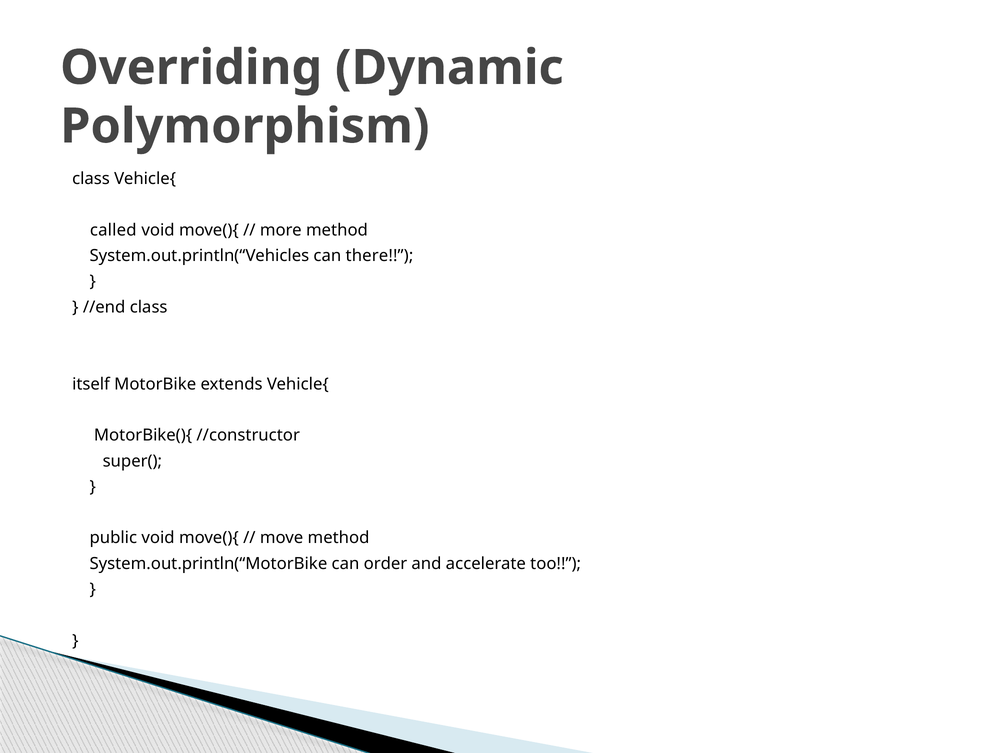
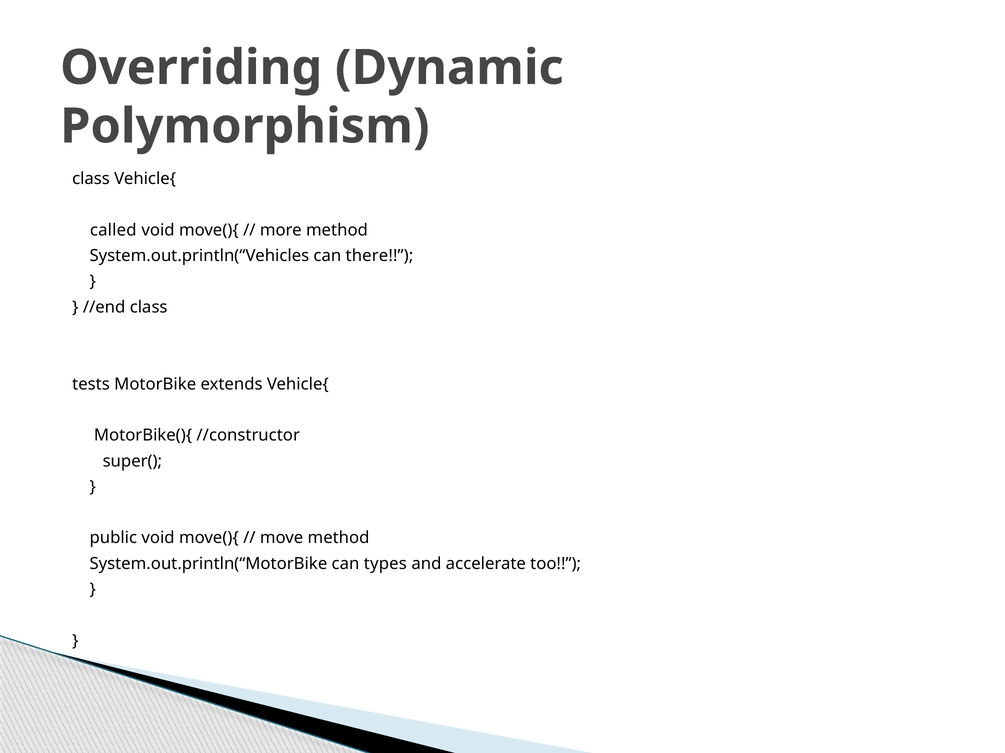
itself: itself -> tests (91, 384)
order: order -> types (385, 564)
